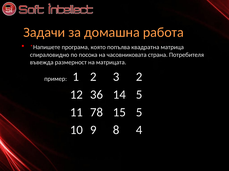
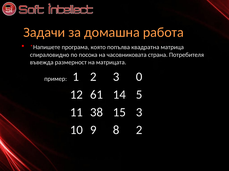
3 2: 2 -> 0 (139, 77)
36: 36 -> 61 (97, 95)
78: 78 -> 38 (97, 113)
15 5: 5 -> 3 (139, 113)
8 4: 4 -> 2 (139, 131)
